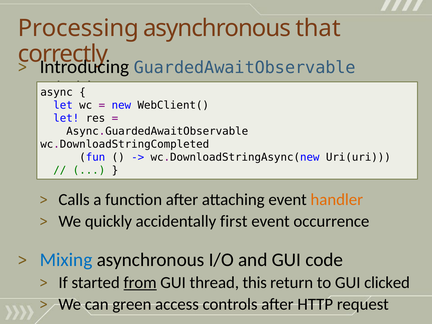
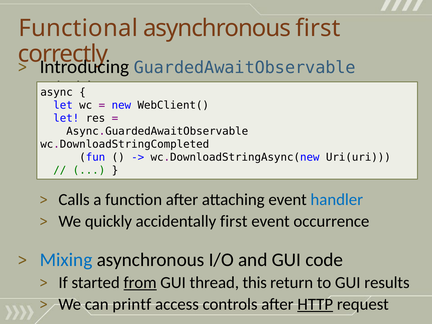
Processing: Processing -> Functional (78, 28)
asynchronous that: that -> first (318, 28)
handler colour: orange -> blue (337, 200)
clicked: clicked -> results (387, 283)
green: green -> printf (132, 304)
HTTP underline: none -> present (315, 304)
